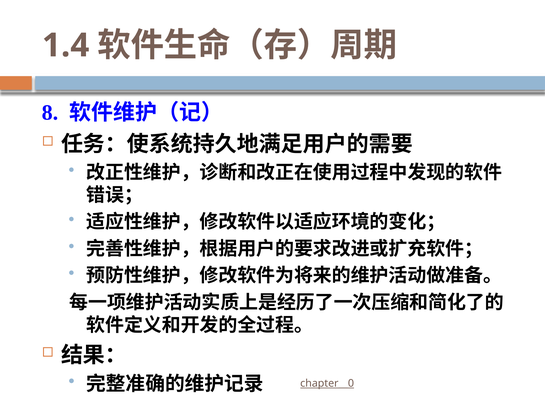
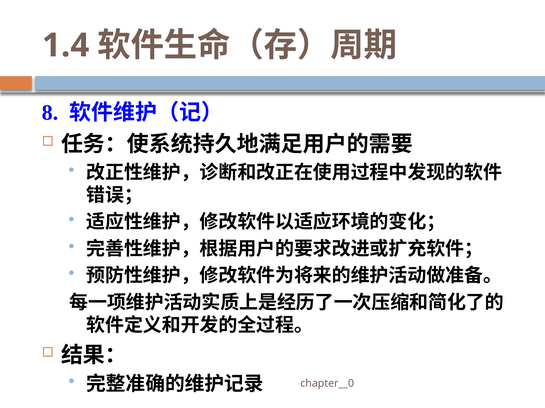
chapter__0 underline: present -> none (327, 384)
